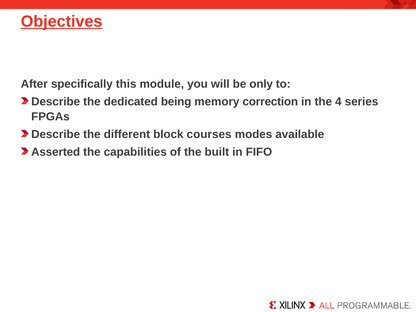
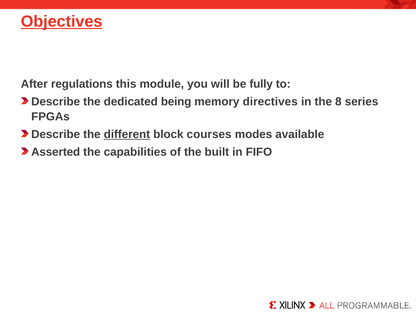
specifically: specifically -> regulations (82, 84)
only: only -> fully (261, 84)
correction: correction -> directives (270, 102)
4: 4 -> 8 (338, 102)
different underline: none -> present (127, 134)
